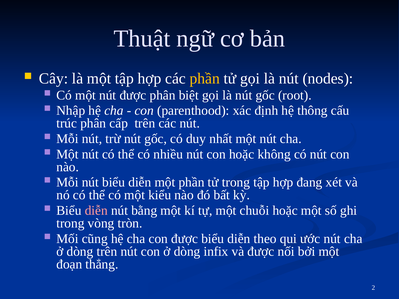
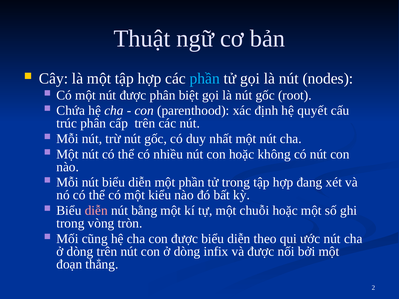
phần colour: yellow -> light blue (205, 79)
Nhập: Nhập -> Chứa (71, 111)
thông: thông -> quyết (312, 111)
